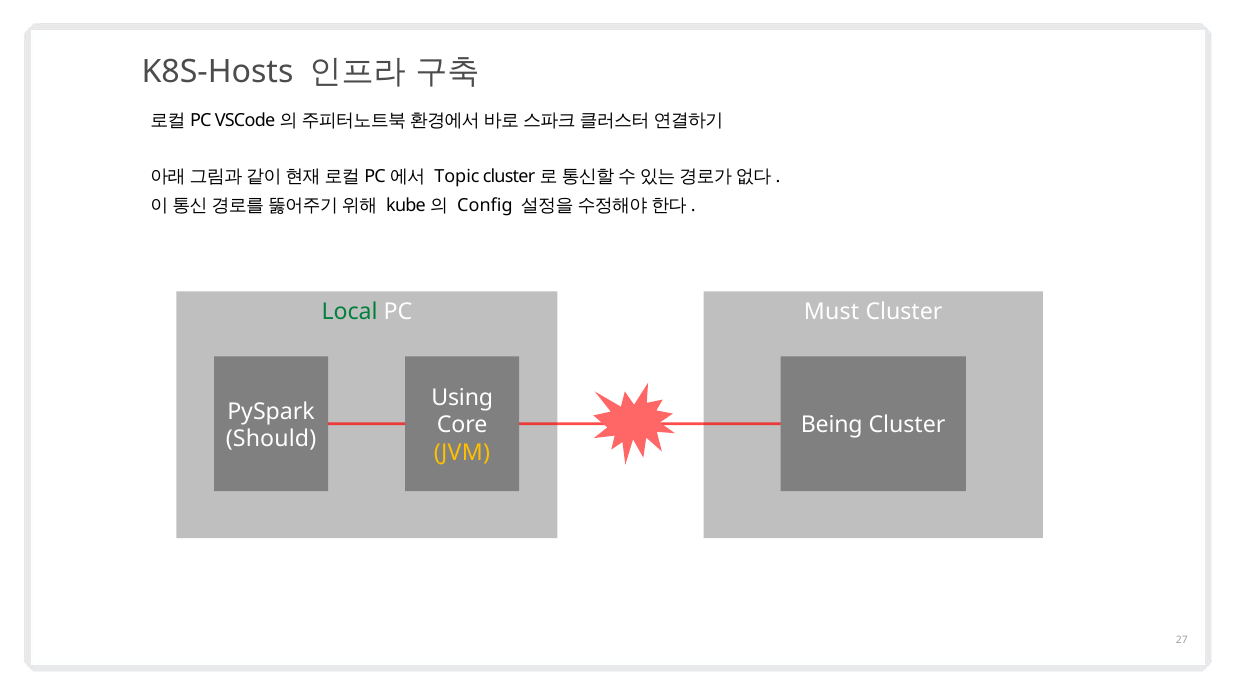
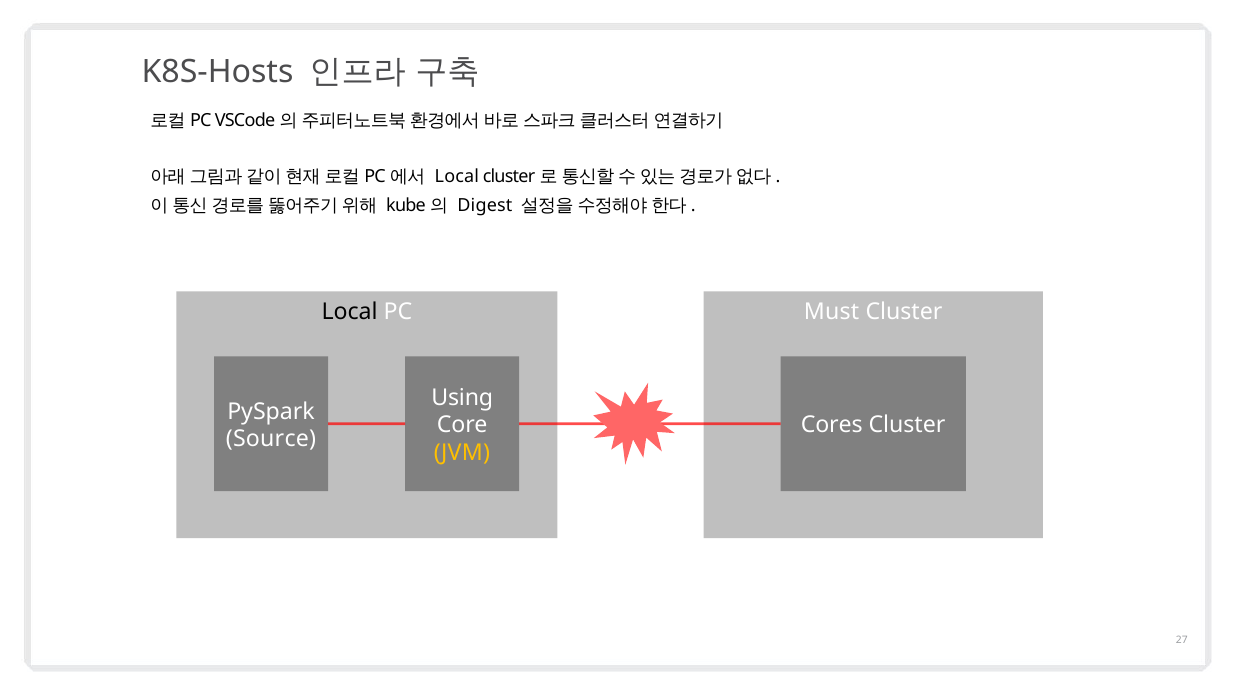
Topic: Topic -> Local (457, 177)
Config: Config -> Digest (485, 205)
Local colour: green -> black (350, 311)
Being: Being -> Cores (832, 425)
Should: Should -> Source (271, 439)
